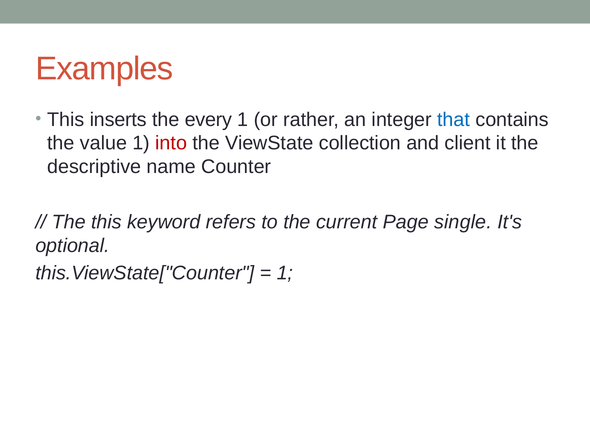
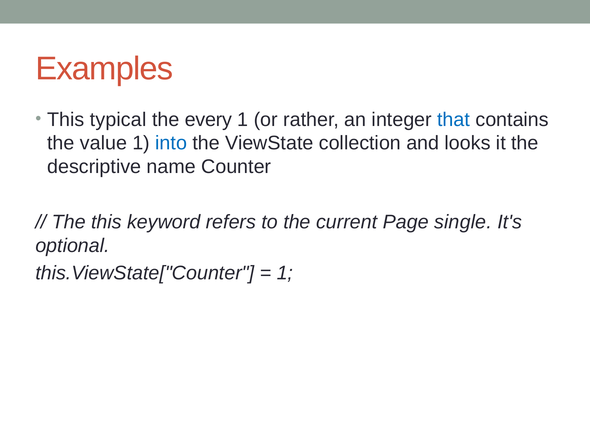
inserts: inserts -> typical (118, 119)
into colour: red -> blue (171, 143)
client: client -> looks (468, 143)
